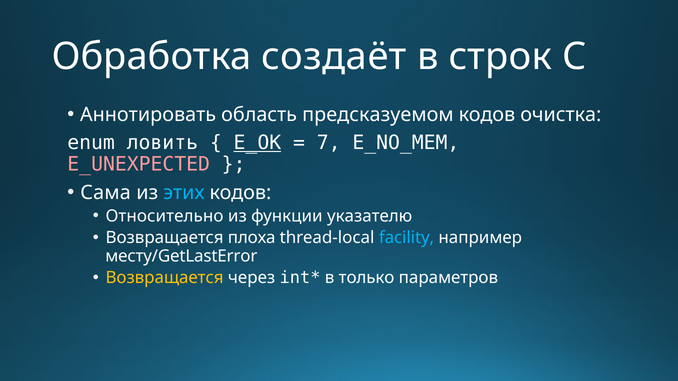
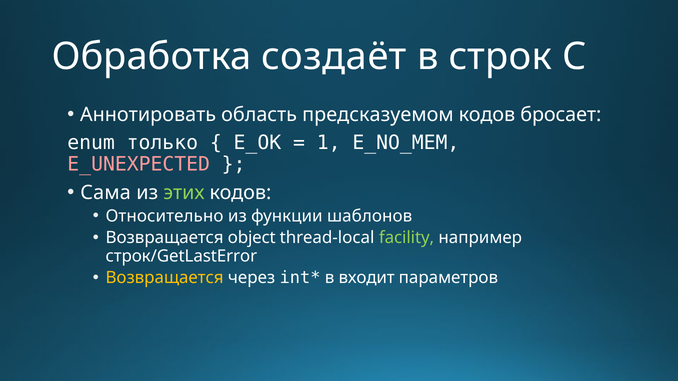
очистка: очистка -> бросает (561, 115)
ловить: ловить -> только (162, 143)
E_OK underline: present -> none (257, 143)
7: 7 -> 1 (329, 143)
этих colour: light blue -> light green (184, 193)
указателю: указателю -> шаблонов (370, 216)
плоха: плоха -> object (252, 238)
facility colour: light blue -> light green (407, 238)
месту/GetLastError: месту/GetLastError -> строк/GetLastError (181, 256)
только: только -> входит (367, 278)
